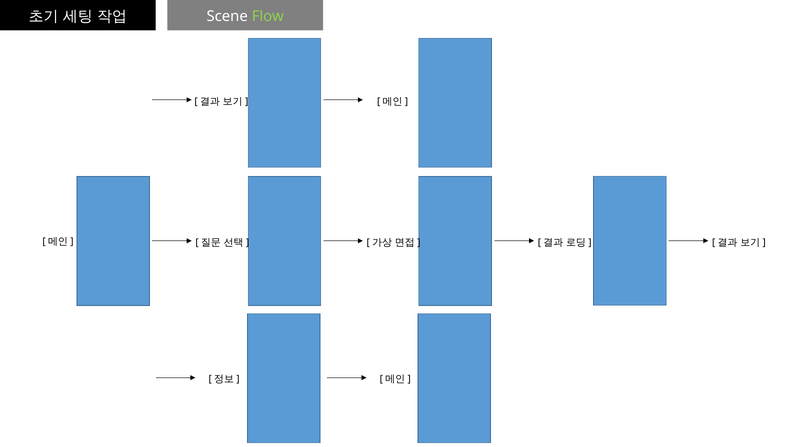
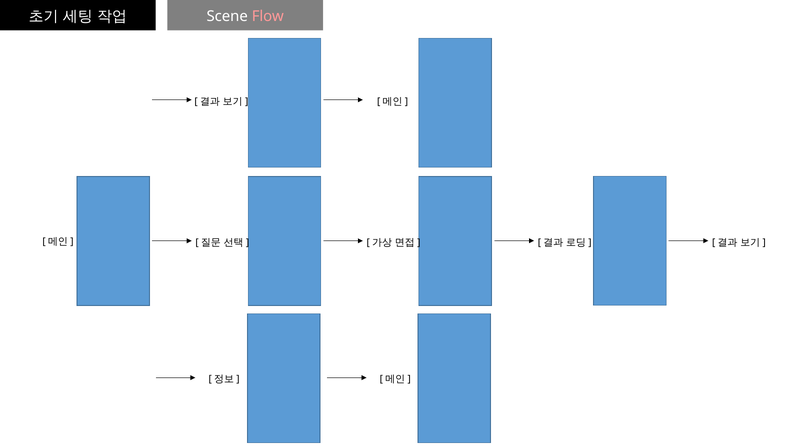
Flow colour: light green -> pink (268, 16)
